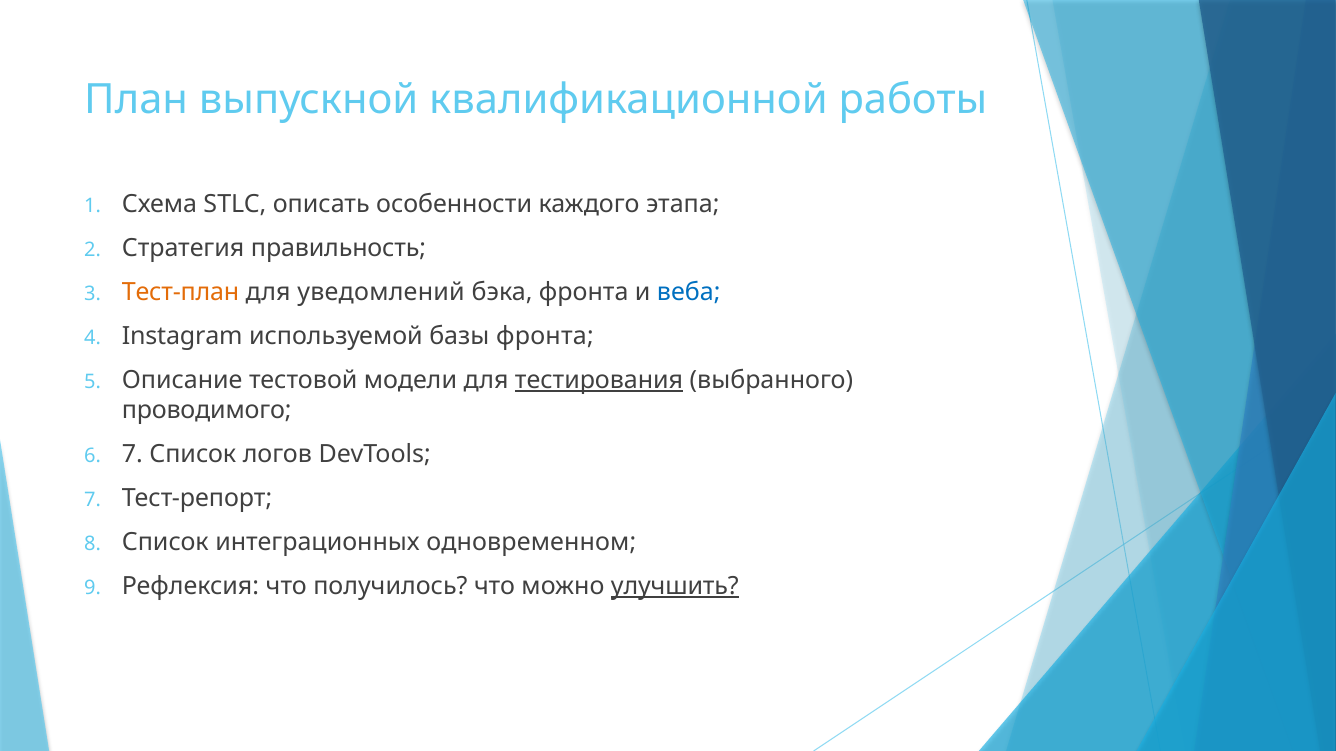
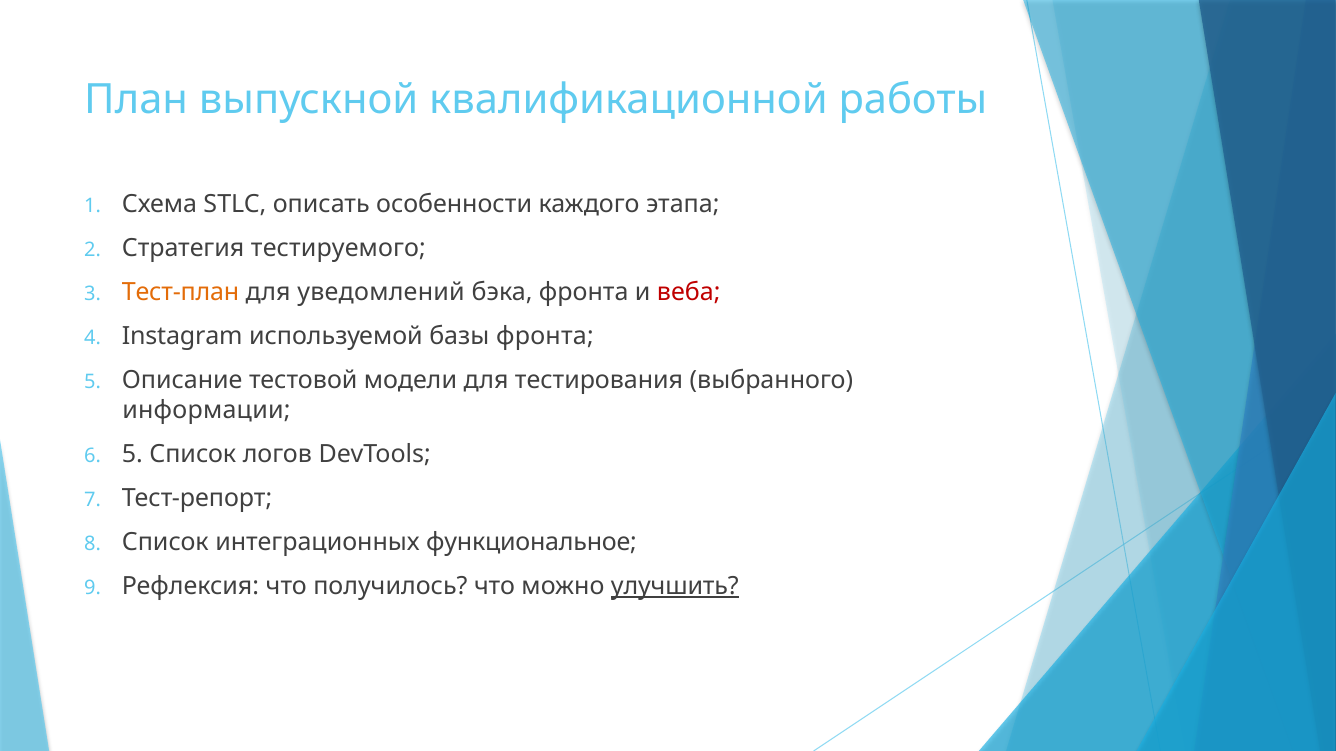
правильность: правильность -> тестируемого (338, 249)
веба colour: blue -> red (689, 293)
тестирования underline: present -> none (599, 381)
проводимого: проводимого -> информации (206, 411)
6 7: 7 -> 5 (132, 455)
одновременном: одновременном -> функциональное (531, 543)
